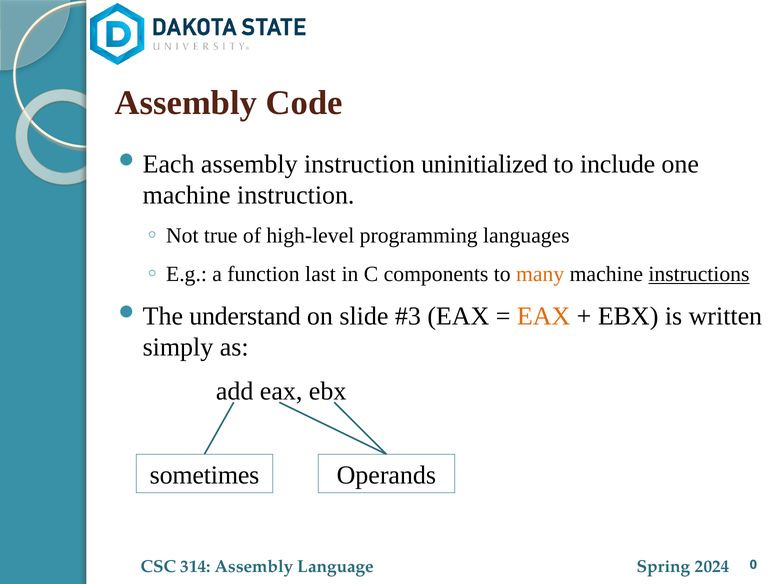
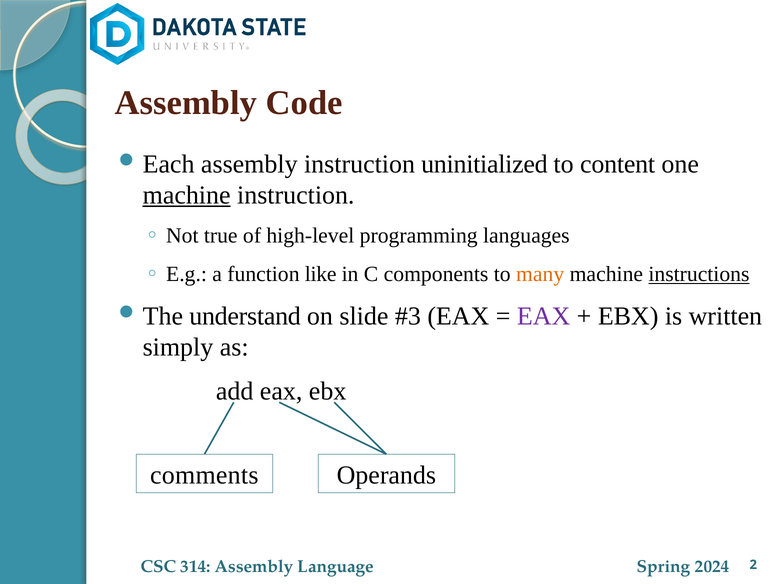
include: include -> content (618, 164)
machine underline: none -> present (187, 195)
last: last -> like (321, 274)
EAX colour: orange -> purple (544, 316)
sometimes: sometimes -> comments (204, 476)
0: 0 -> 2 (753, 565)
